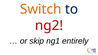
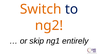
ng2 colour: red -> orange (49, 26)
